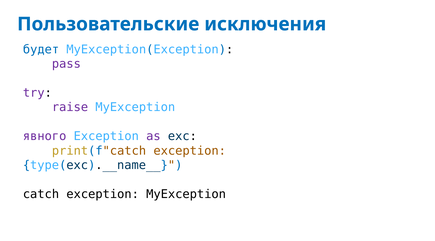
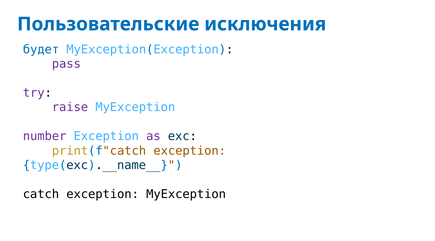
явного: явного -> number (45, 136)
